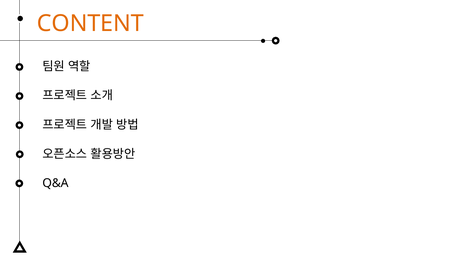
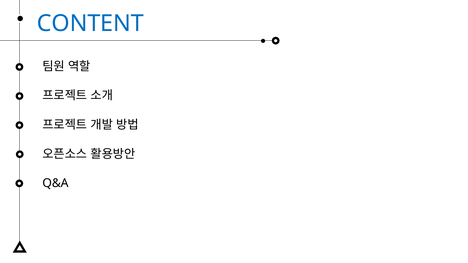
CONTENT colour: orange -> blue (90, 23)
